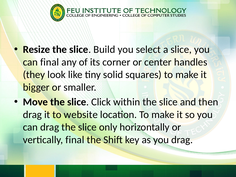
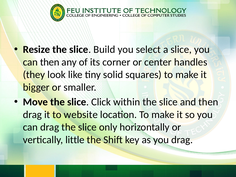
can final: final -> then (50, 62)
vertically final: final -> little (75, 140)
